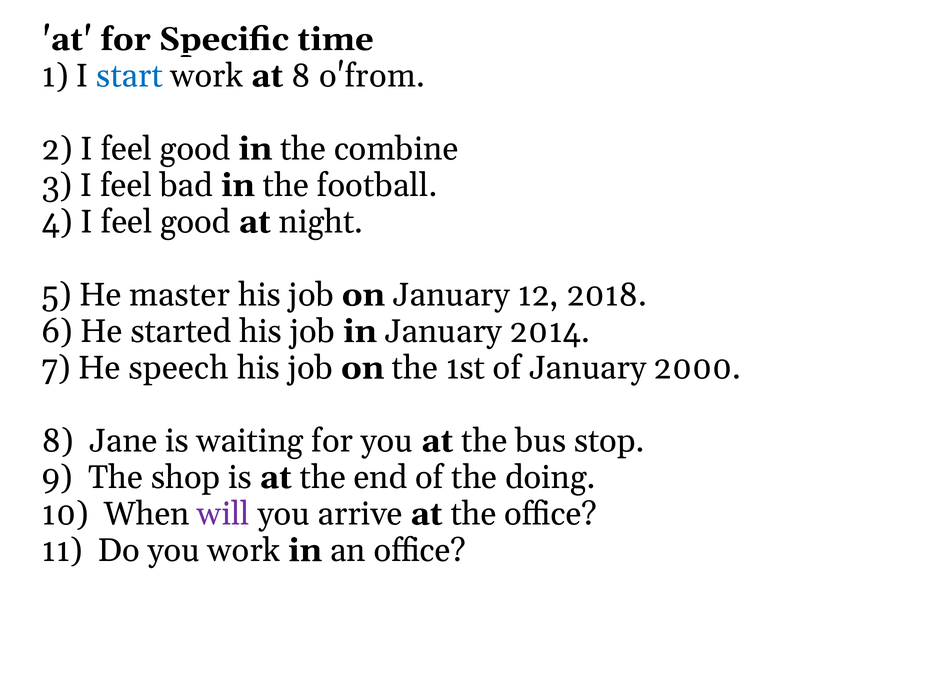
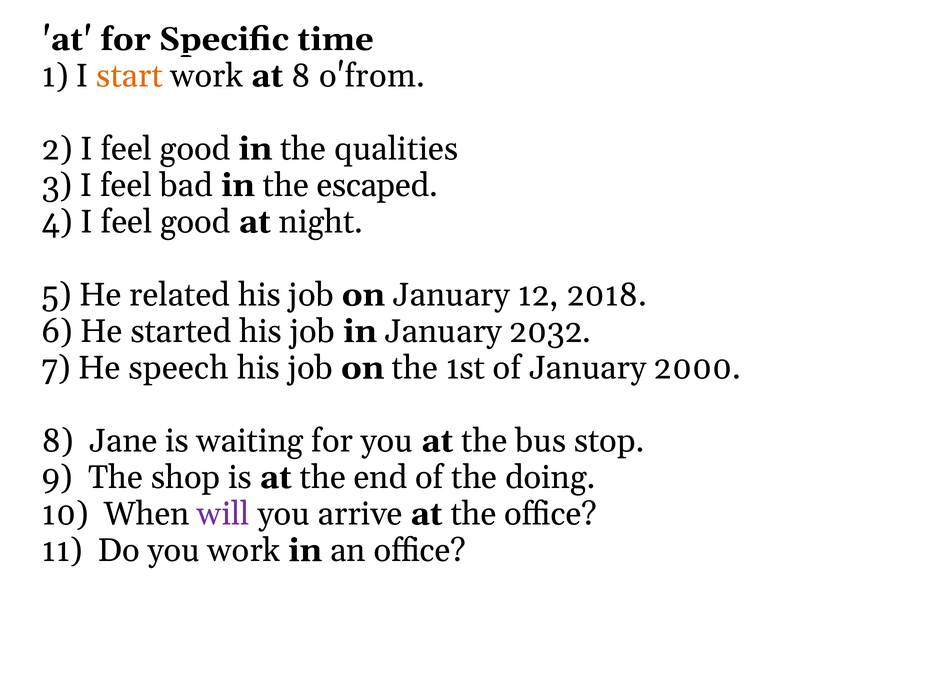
start colour: blue -> orange (130, 76)
combine: combine -> qualities (396, 149)
football: football -> escaped (377, 185)
master: master -> related (180, 295)
2014: 2014 -> 2032 (550, 331)
